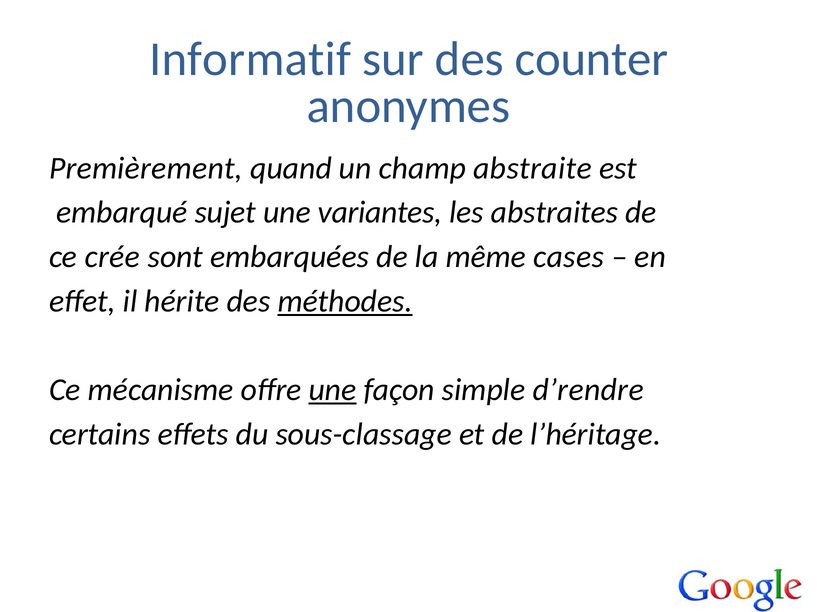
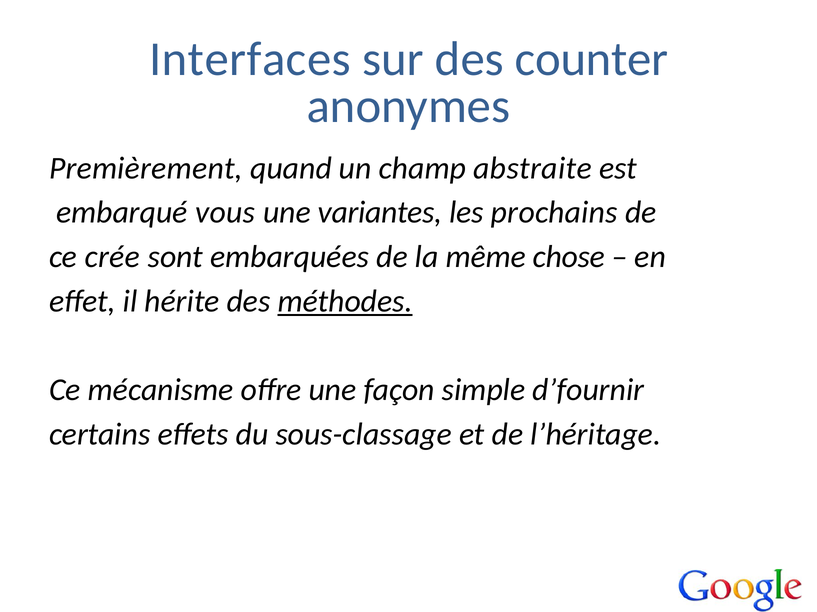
Informatif: Informatif -> Interfaces (250, 59)
sujet: sujet -> vous (225, 213)
abstraites: abstraites -> prochains (554, 213)
cases: cases -> chose (569, 257)
une underline: present -> none (333, 390)
d’rendre: d’rendre -> d’fournir (588, 390)
